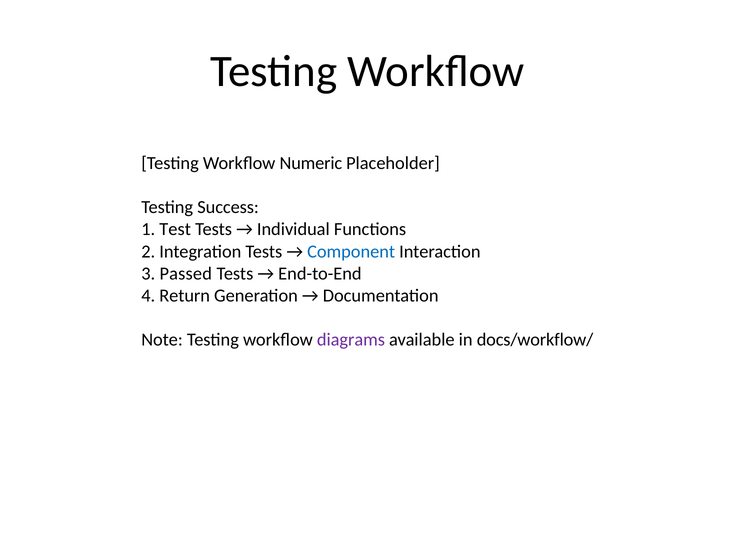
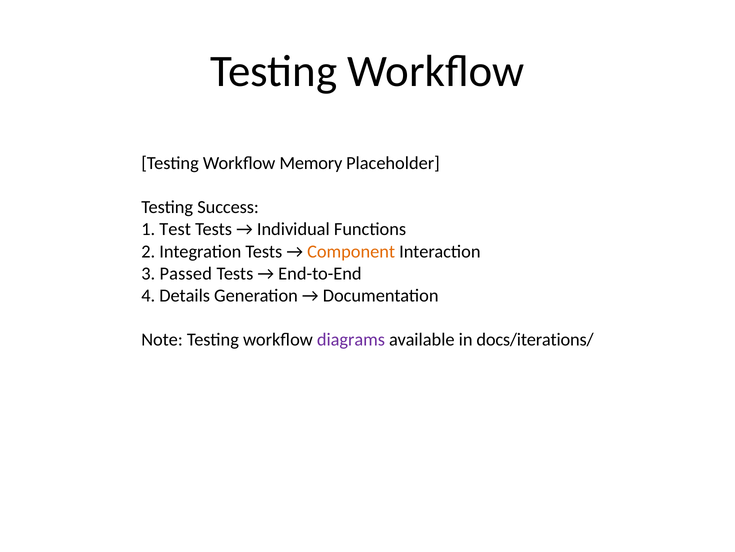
Numeric: Numeric -> Memory (311, 163)
Component colour: blue -> orange (351, 251)
Return: Return -> Details (185, 295)
docs/workflow/: docs/workflow/ -> docs/iterations/ (535, 339)
